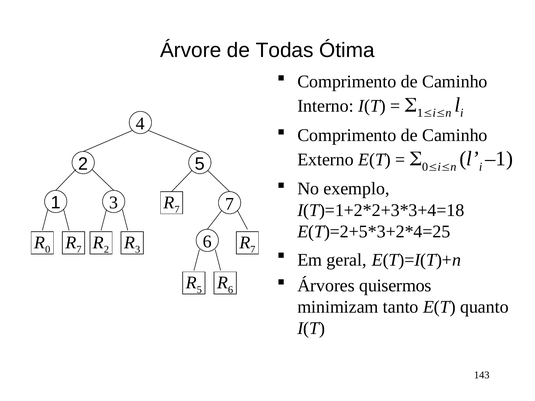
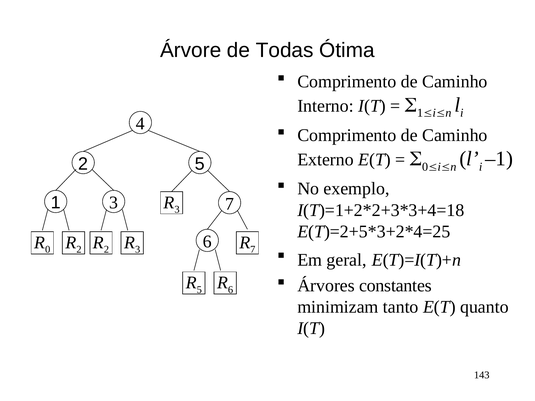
7: 7 -> 3 (177, 210)
7: 7 -> 2 (79, 250)
quisermos: quisermos -> constantes (395, 286)
